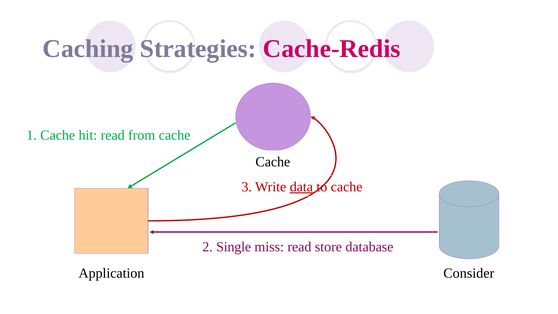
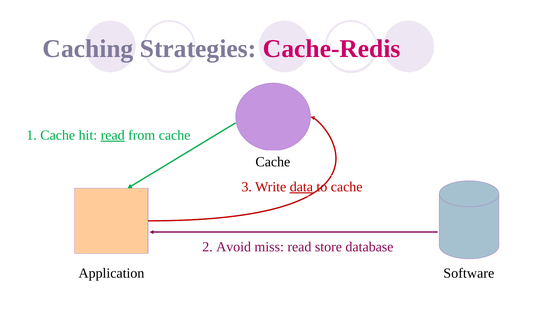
read underline: none -> present (113, 135)
Single: Single -> Avoid (234, 247)
Consider: Consider -> Software (469, 273)
